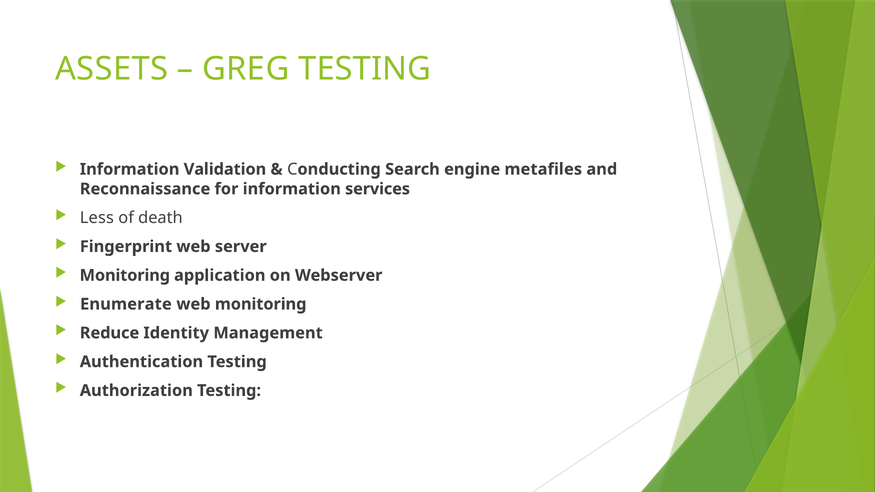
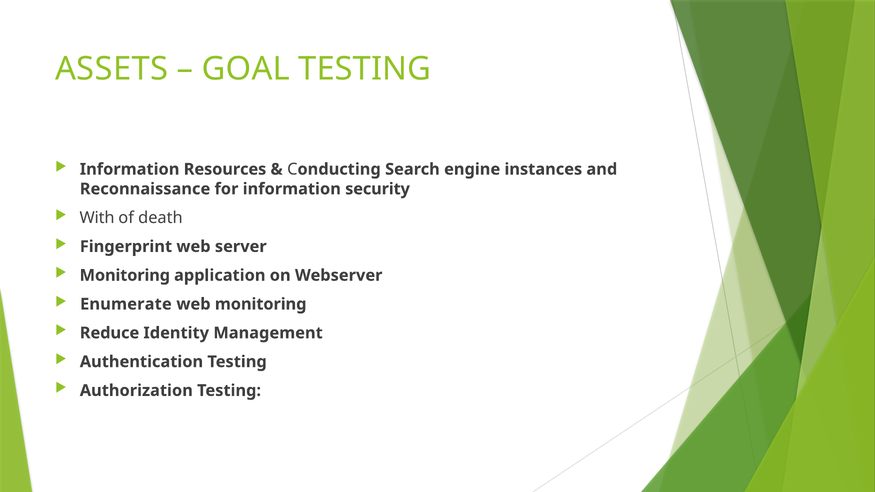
GREG: GREG -> GOAL (246, 69)
Validation: Validation -> Resources (225, 169)
metafiles: metafiles -> instances (543, 169)
services: services -> security (378, 189)
Less: Less -> With (97, 218)
